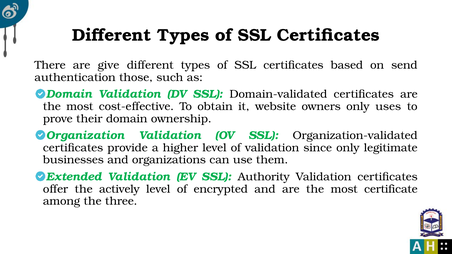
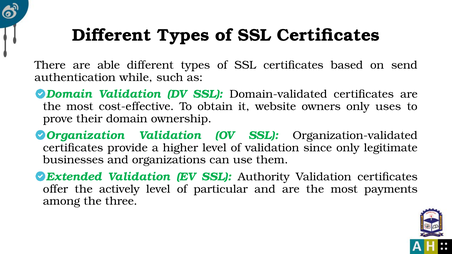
give: give -> able (109, 65)
those: those -> while (136, 77)
encrypted: encrypted -> particular (221, 189)
certificate: certificate -> payments (391, 189)
